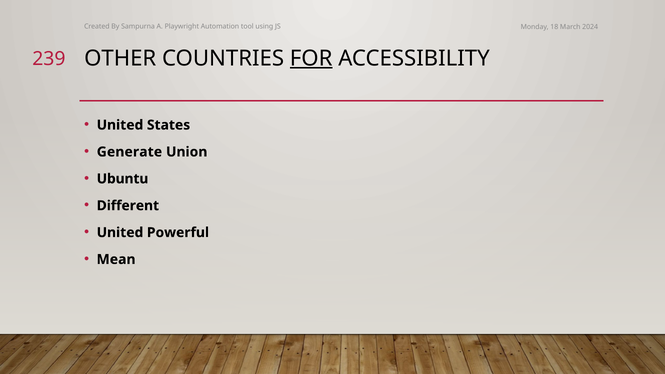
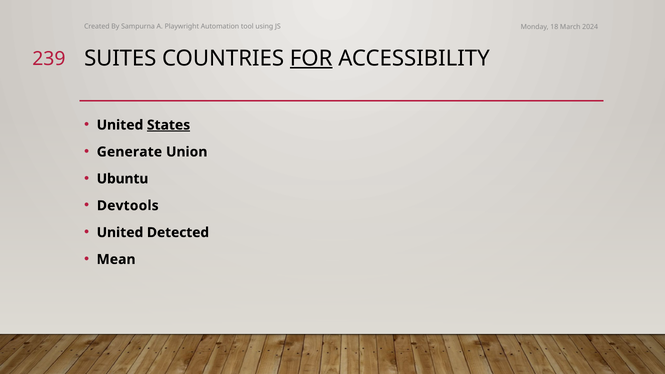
OTHER: OTHER -> SUITES (120, 58)
States underline: none -> present (169, 125)
Different: Different -> Devtools (128, 206)
Powerful: Powerful -> Detected (178, 233)
